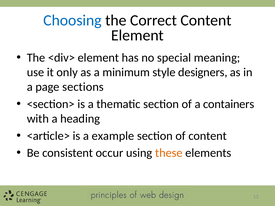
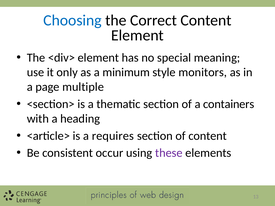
designers: designers -> monitors (203, 72)
sections: sections -> multiple (83, 87)
example: example -> requires (113, 136)
these colour: orange -> purple (169, 153)
